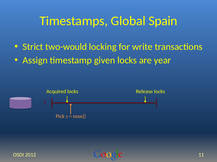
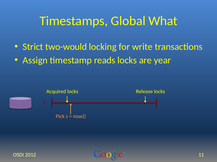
Spain: Spain -> What (163, 21)
given: given -> reads (105, 61)
